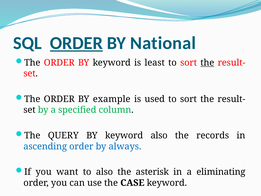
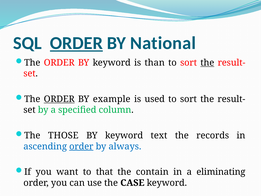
least: least -> than (155, 63)
ORDER underline: none -> present (59, 99)
QUERY: QUERY -> THOSE (63, 135)
keyword also: also -> text (159, 135)
order underline: none -> present (81, 146)
to also: also -> that (104, 172)
asterisk: asterisk -> contain (152, 172)
